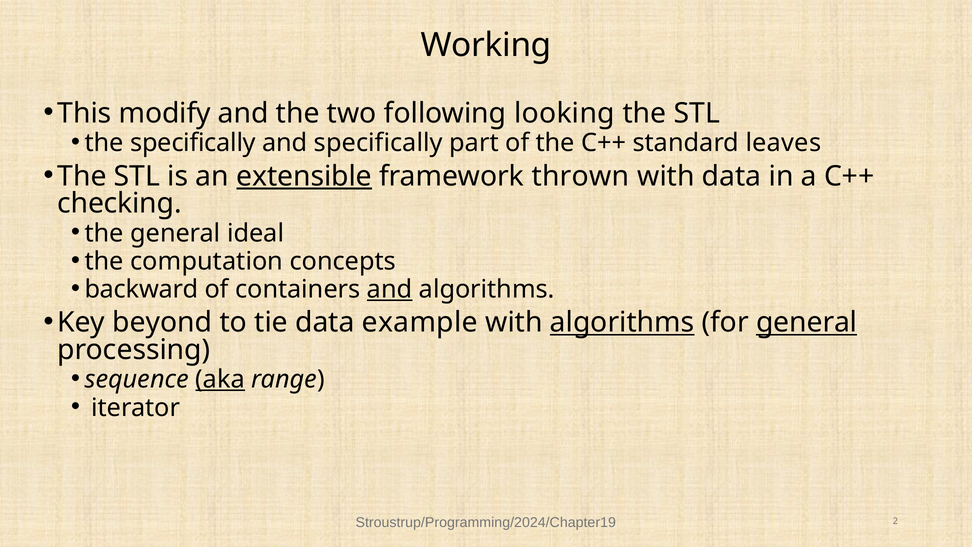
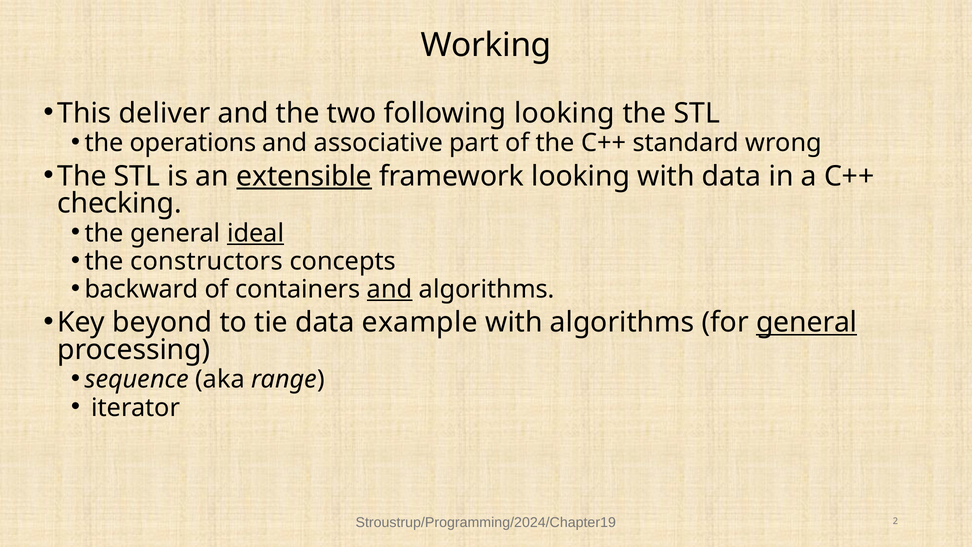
modify: modify -> deliver (164, 113)
the specifically: specifically -> operations (193, 143)
and specifically: specifically -> associative (378, 143)
leaves: leaves -> wrong (784, 143)
framework thrown: thrown -> looking (581, 176)
ideal underline: none -> present (256, 233)
computation: computation -> constructors (207, 261)
algorithms underline: present -> none (622, 322)
aka underline: present -> none (220, 379)
